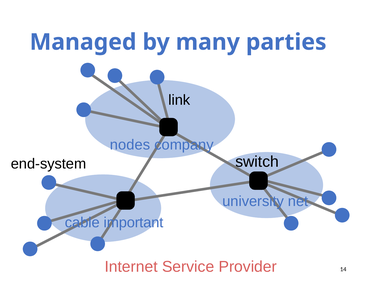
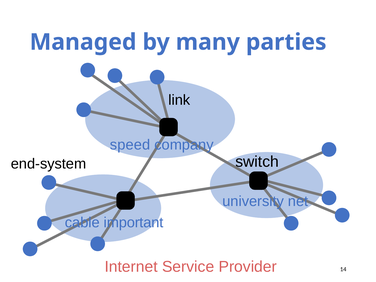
nodes: nodes -> speed (130, 145)
